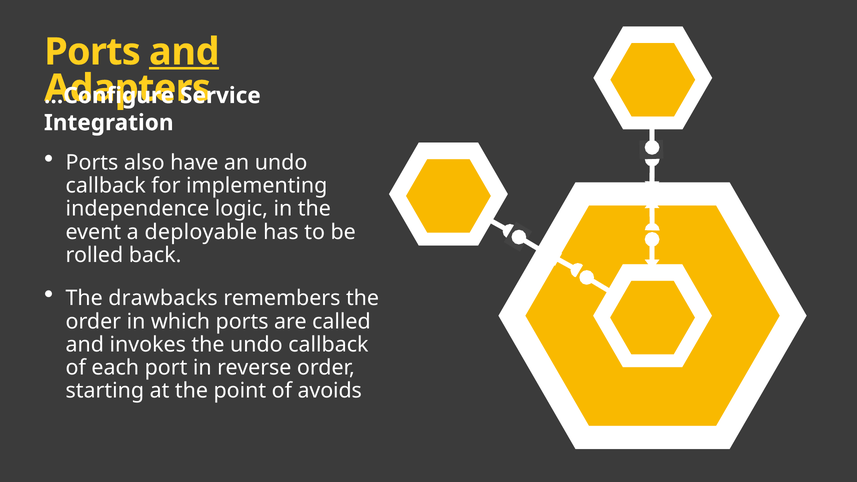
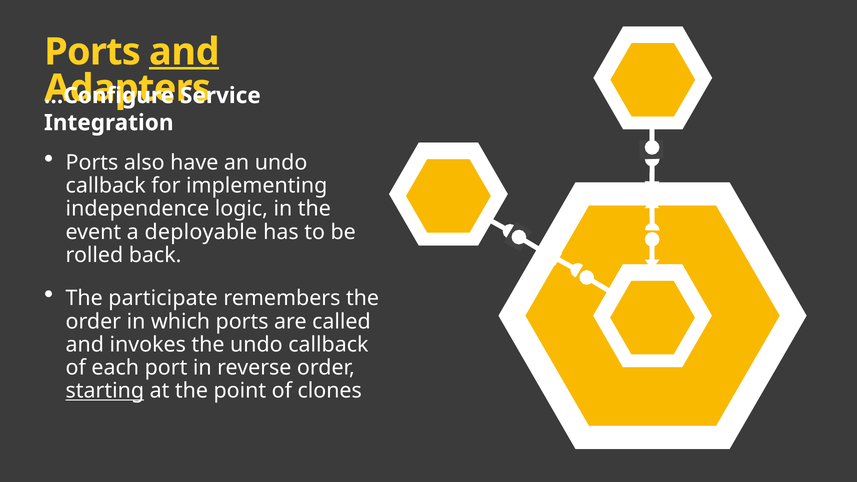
drawbacks: drawbacks -> participate (163, 298)
starting underline: none -> present (105, 391)
avoids: avoids -> clones (330, 391)
